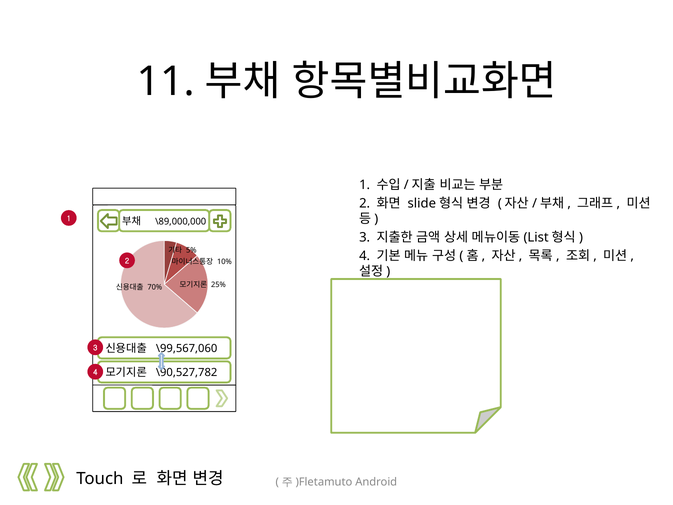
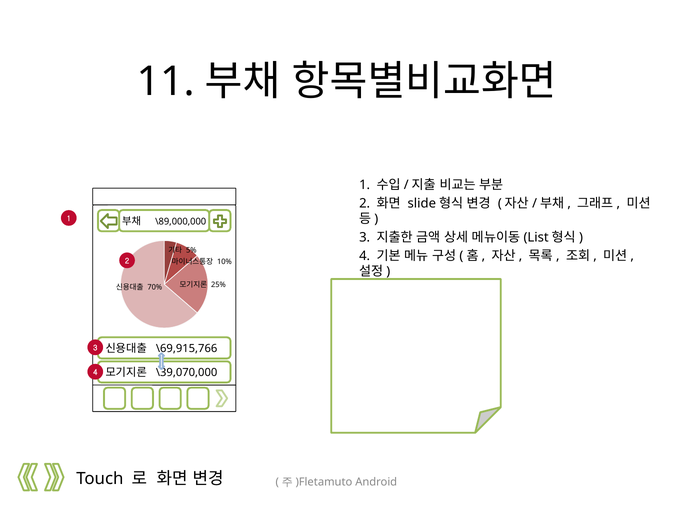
\99,567,060: \99,567,060 -> \69,915,766 (187, 348)
\90,527,782: \90,527,782 -> \39,070,000 (187, 372)
